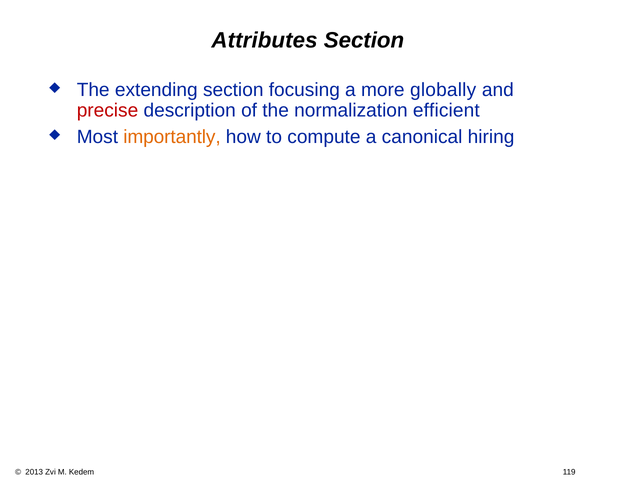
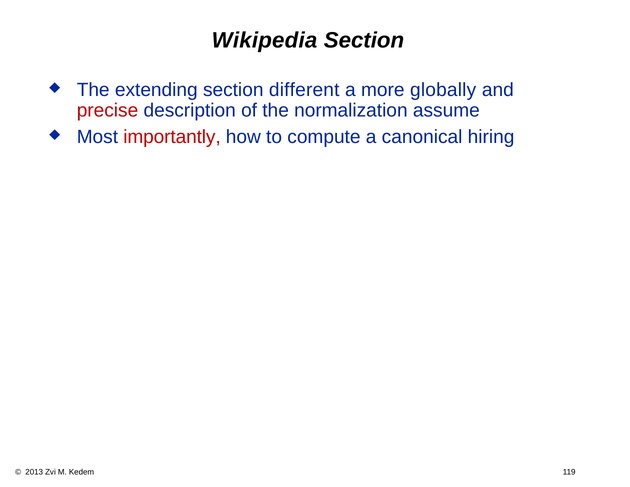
Attributes: Attributes -> Wikipedia (264, 40)
focusing: focusing -> different (304, 90)
efficient: efficient -> assume (446, 110)
importantly colour: orange -> red (172, 137)
